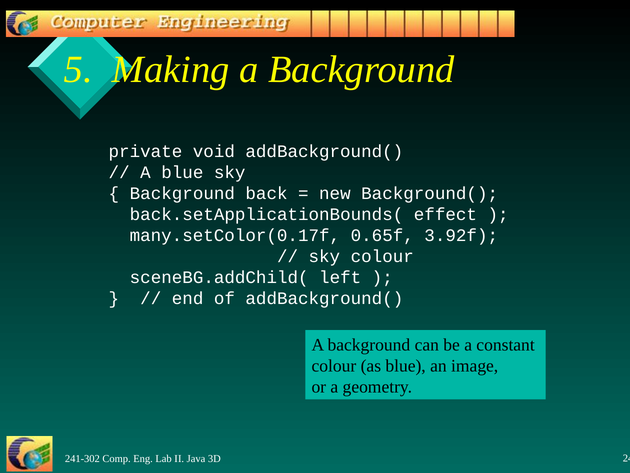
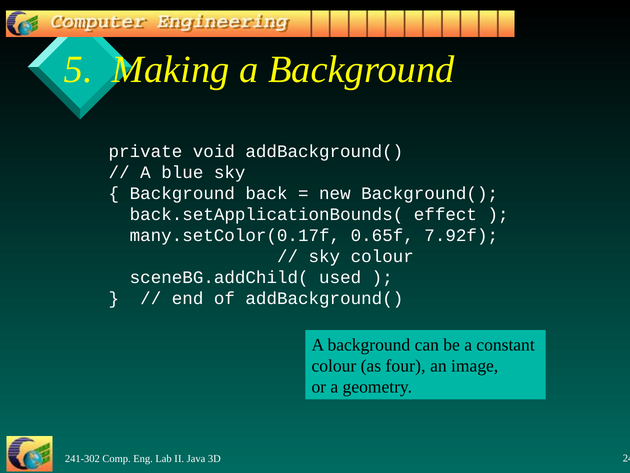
3.92f: 3.92f -> 7.92f (461, 235)
left: left -> used (340, 277)
as blue: blue -> four (405, 366)
